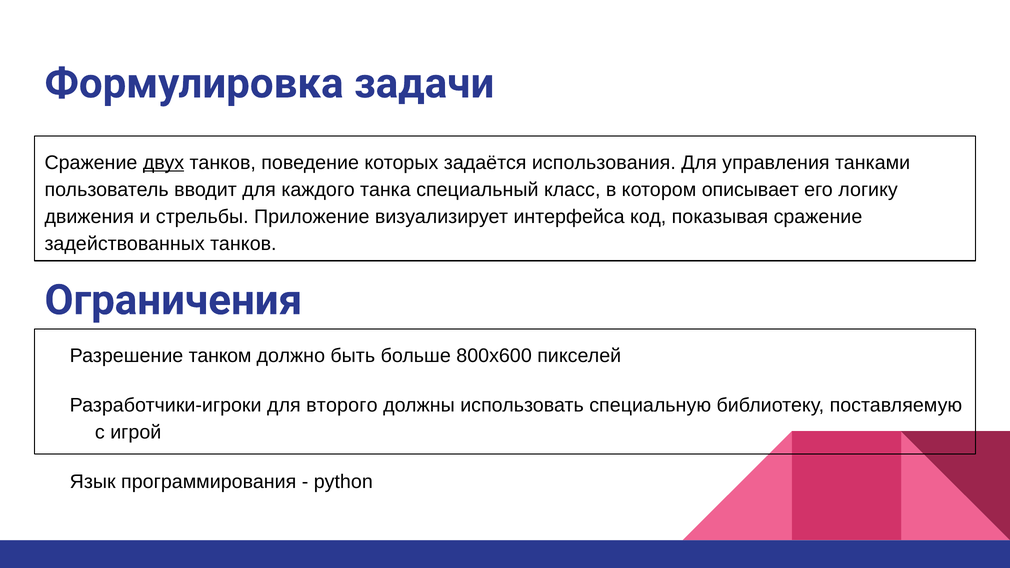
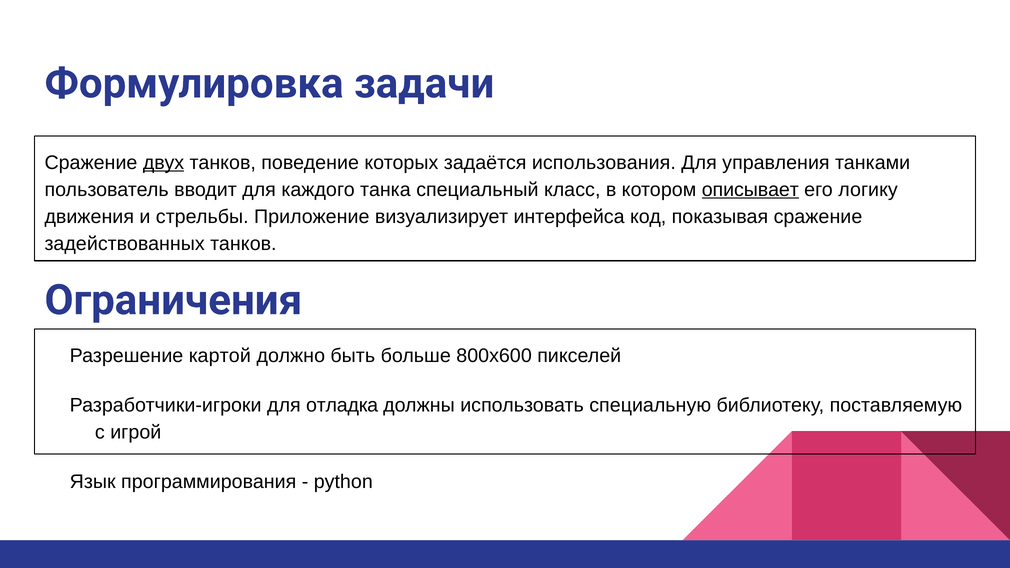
описывает underline: none -> present (750, 190)
танком: танком -> картой (220, 356)
второго: второго -> отладка (342, 405)
